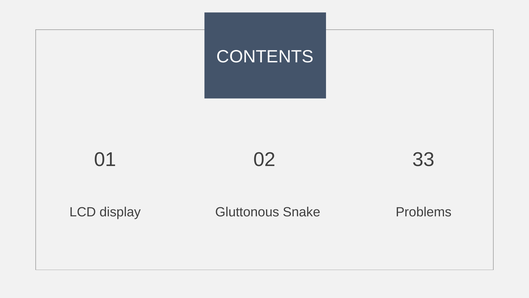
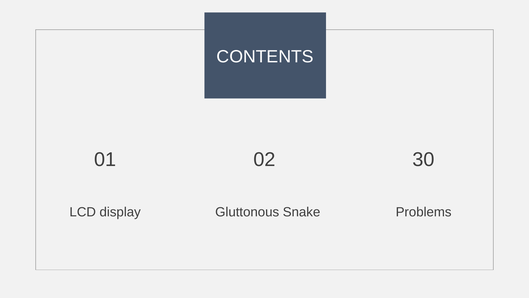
33: 33 -> 30 (424, 159)
